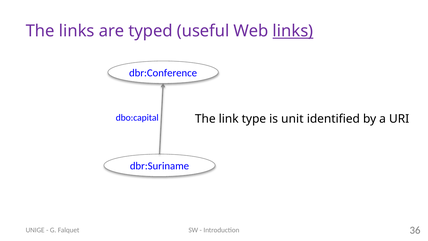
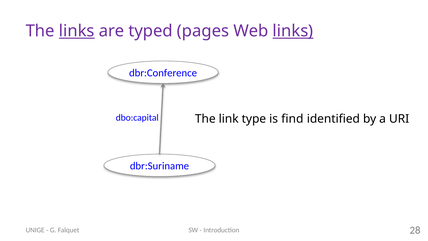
links underline: none -> present (77, 31)
useful: useful -> pages (203, 31)
unit: unit -> find (292, 119)
36: 36 -> 28 (415, 230)
